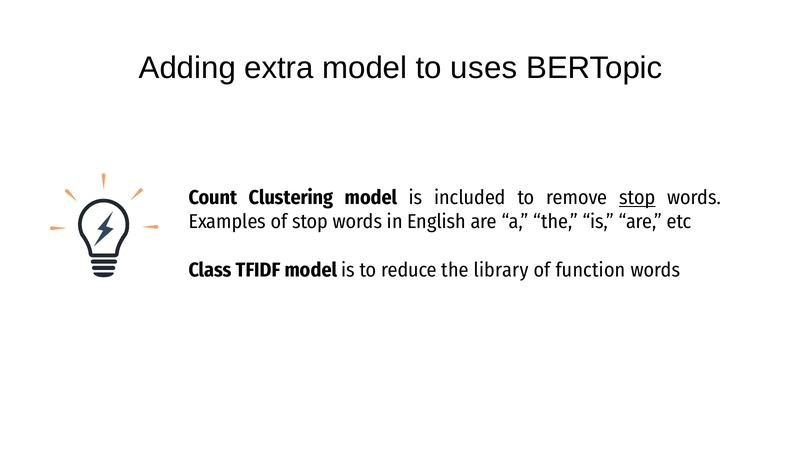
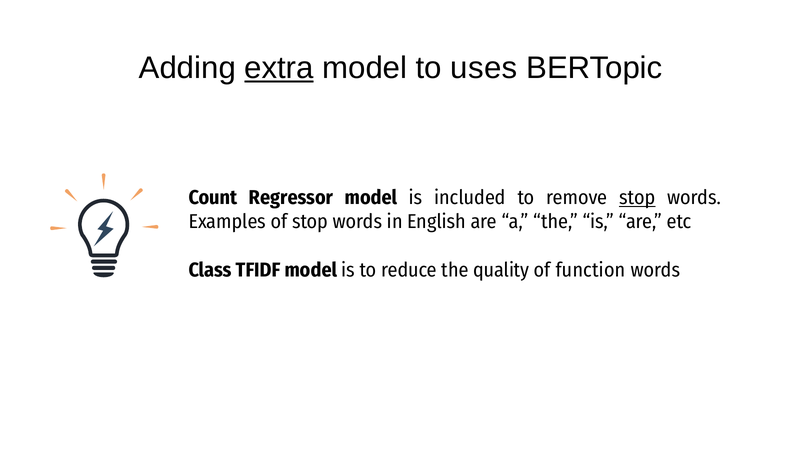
extra underline: none -> present (279, 68)
Clustering: Clustering -> Regressor (291, 198)
library: library -> quality (501, 270)
